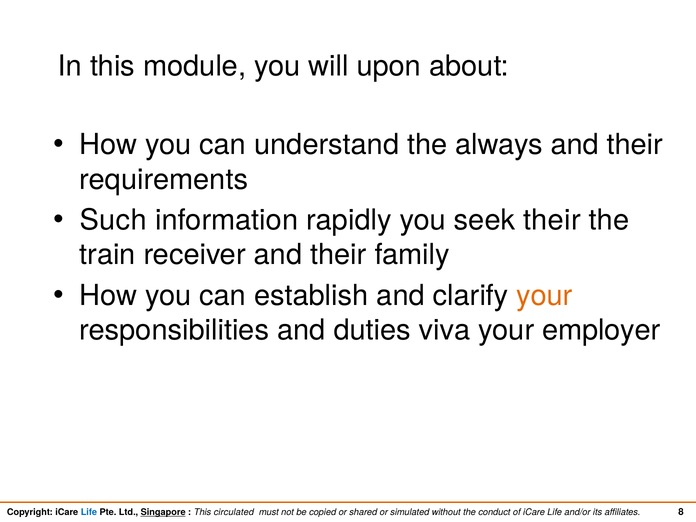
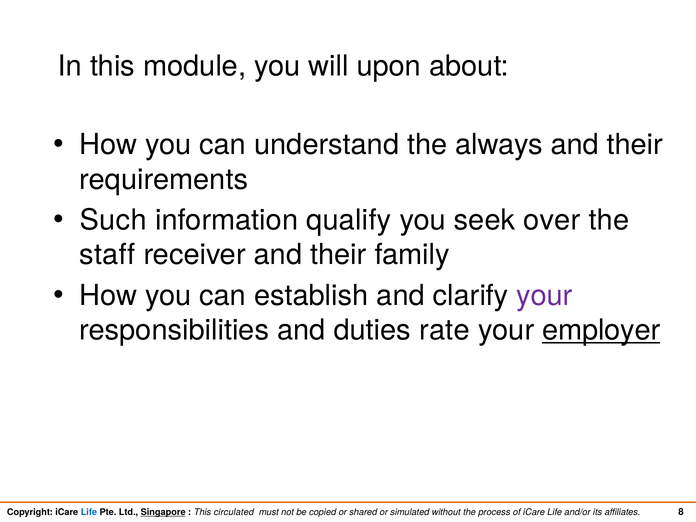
rapidly: rapidly -> qualify (349, 220)
seek their: their -> over (552, 220)
train: train -> staff (107, 255)
your colour: orange -> purple (544, 296)
viva: viva -> rate (445, 330)
employer underline: none -> present (601, 330)
conduct: conduct -> process (494, 512)
